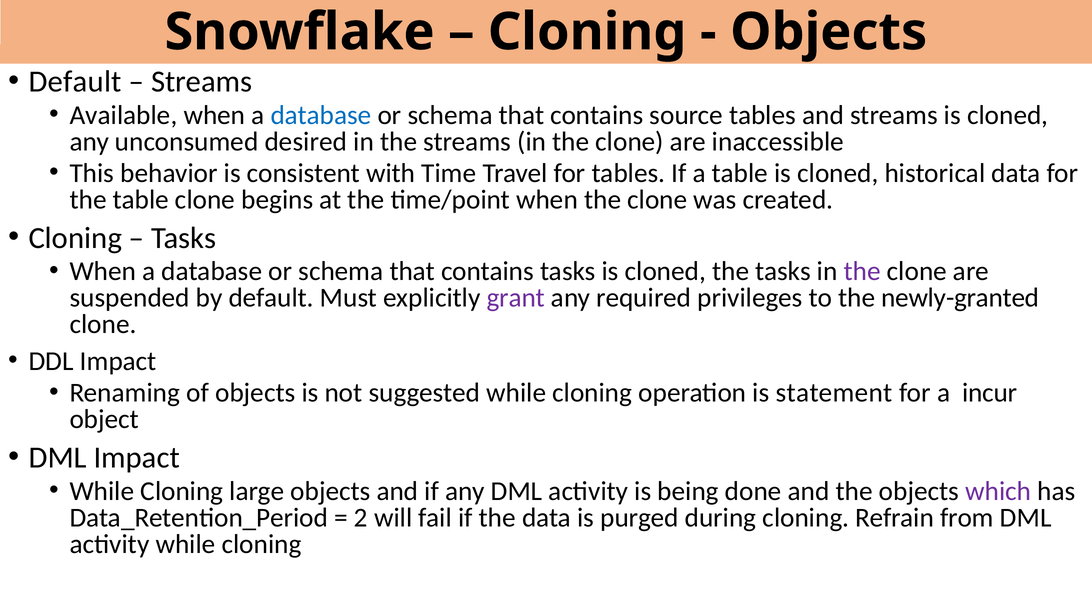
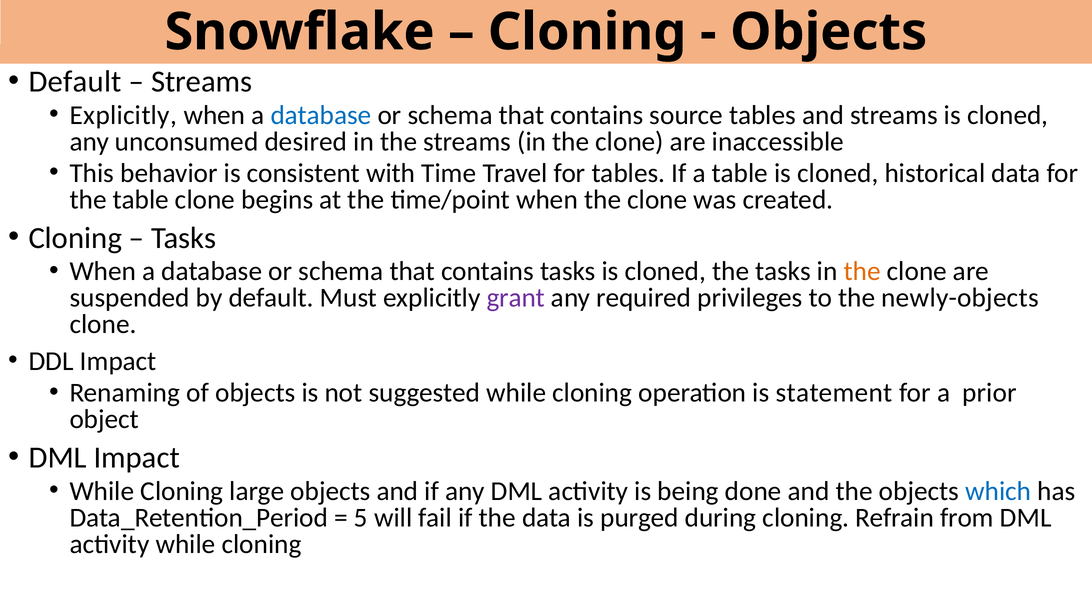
Available: Available -> Explicitly (123, 115)
the colour: purple -> orange (862, 272)
newly-granted: newly-granted -> newly-objects (960, 298)
incur: incur -> prior (990, 393)
which colour: purple -> blue (998, 491)
2: 2 -> 5 (361, 518)
